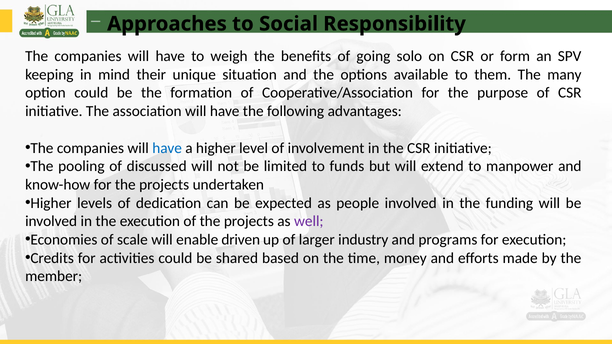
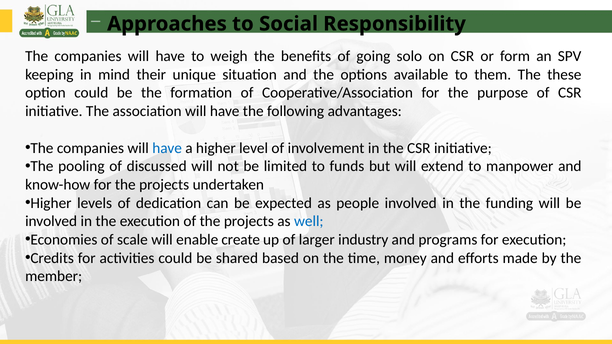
many: many -> these (564, 75)
well colour: purple -> blue (309, 222)
driven: driven -> create (241, 240)
